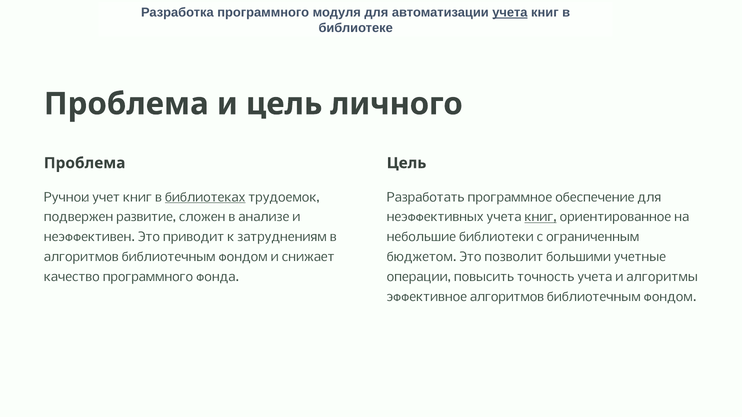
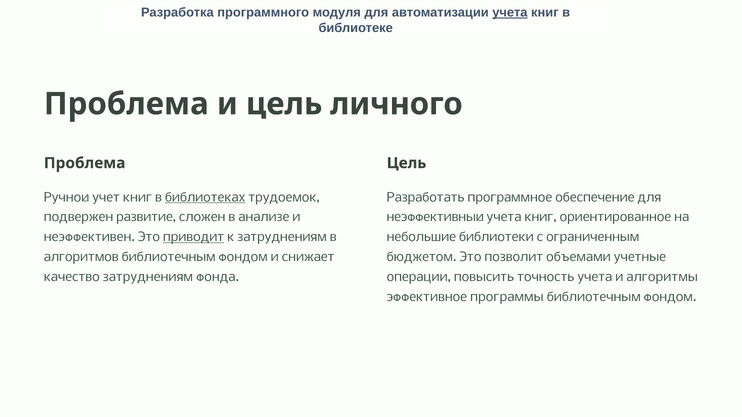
неэффективных: неэффективных -> неэффективный (435, 218)
книг underline: present -> none (541, 218)
приводит underline: none -> present (194, 238)
большими: большими -> объемами (578, 258)
качество программного: программного -> затруднениям (148, 278)
эффективное алгоритмов: алгоритмов -> программы (507, 298)
